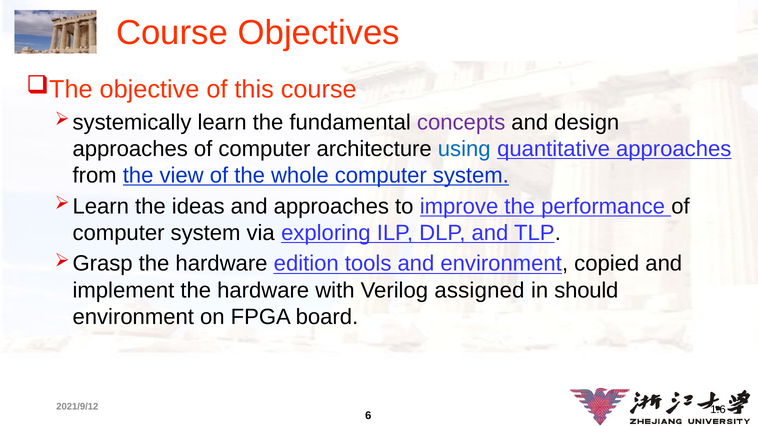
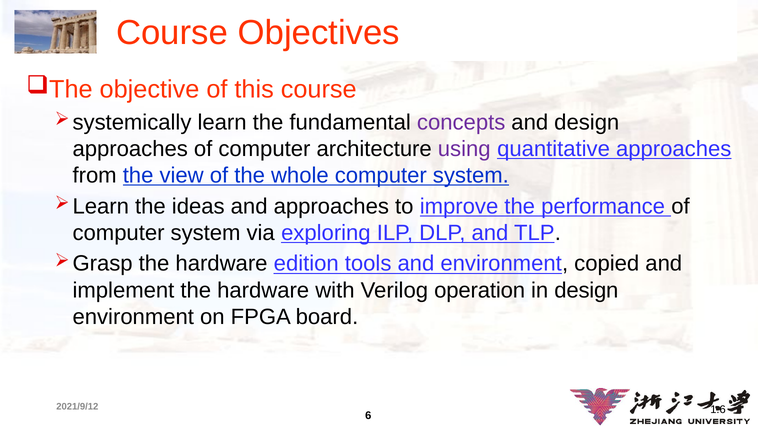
using colour: blue -> purple (464, 149)
assigned: assigned -> operation (480, 290)
in should: should -> design (586, 290)
